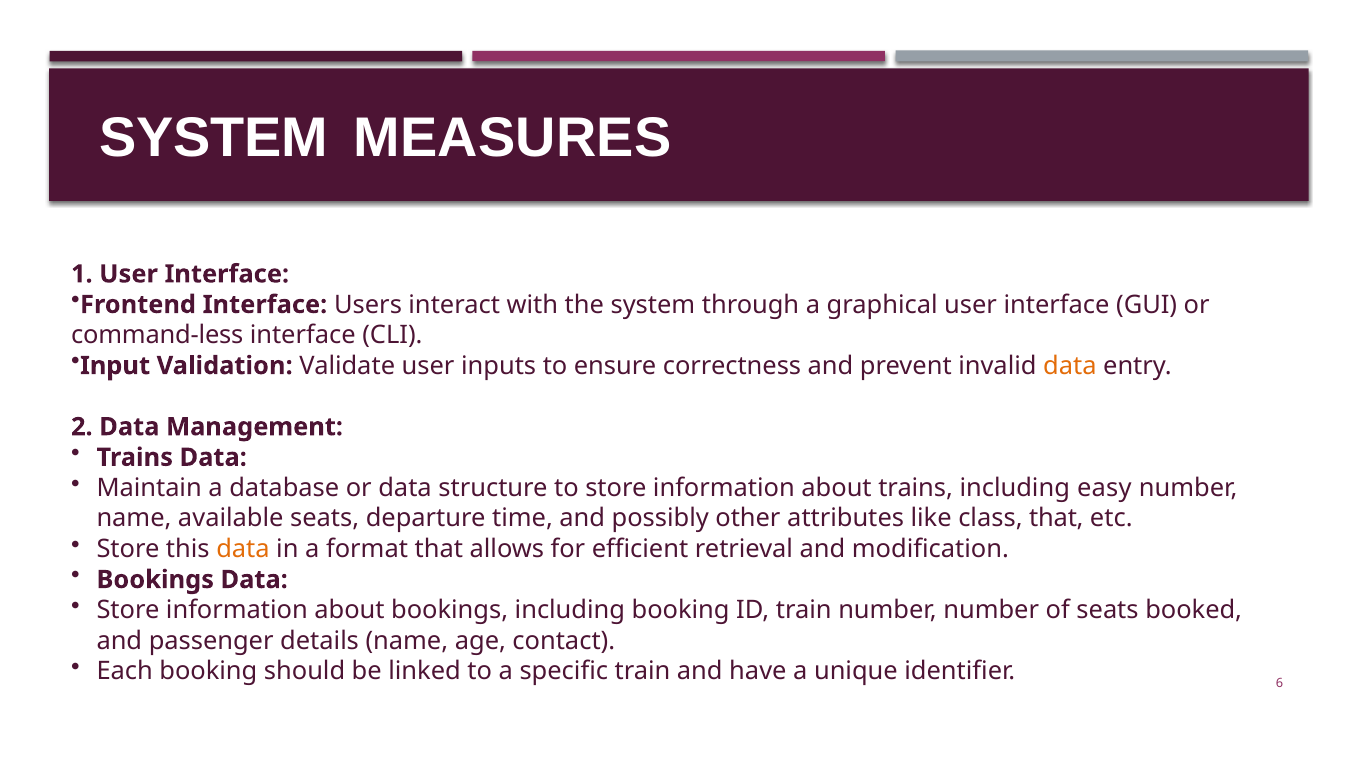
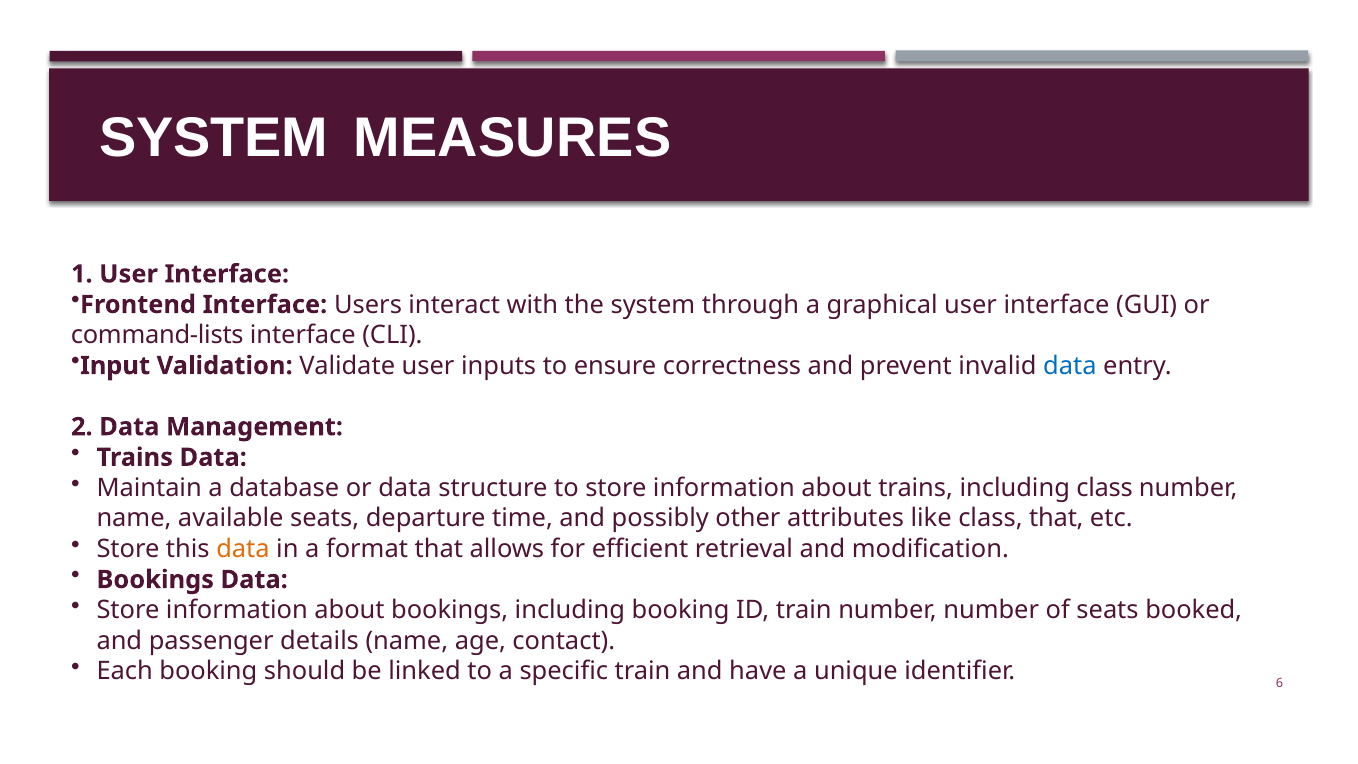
command-less: command-less -> command-lists (157, 335)
data colour: orange -> blue (1070, 366)
including easy: easy -> class (1105, 488)
